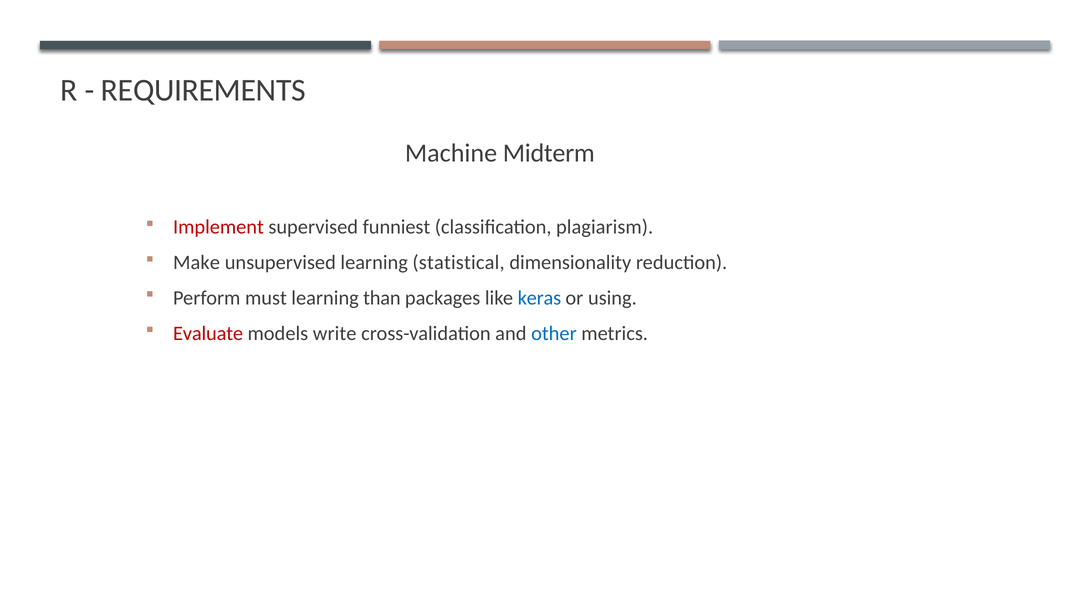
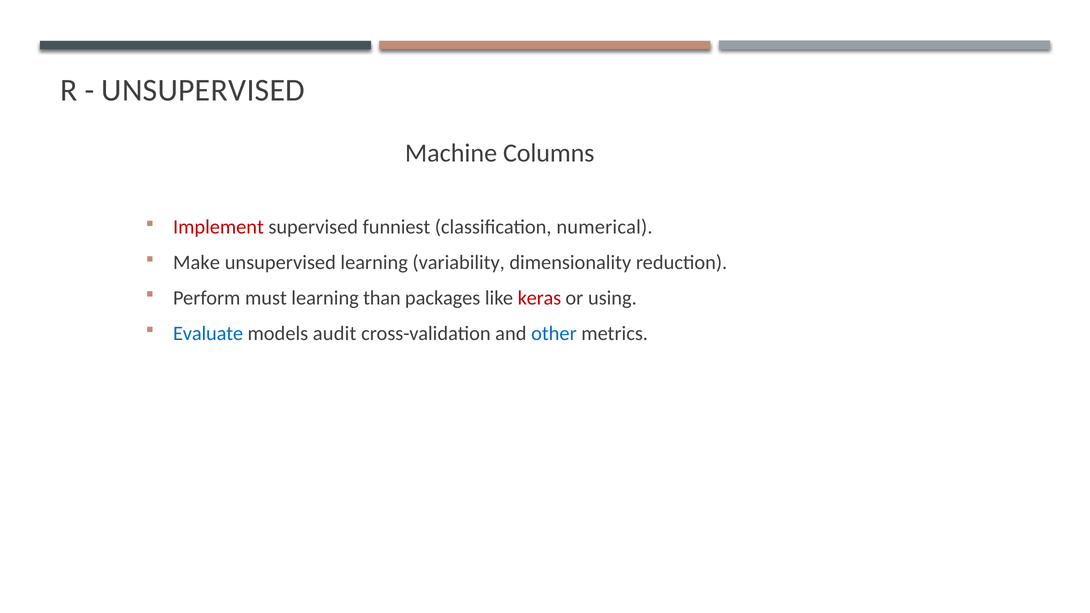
REQUIREMENTS: REQUIREMENTS -> UNSUPERVISED (203, 90)
Midterm: Midterm -> Columns (549, 153)
plagiarism: plagiarism -> numerical (605, 227)
statistical: statistical -> variability (459, 263)
keras colour: blue -> red (539, 298)
Evaluate colour: red -> blue (208, 334)
write: write -> audit (335, 334)
